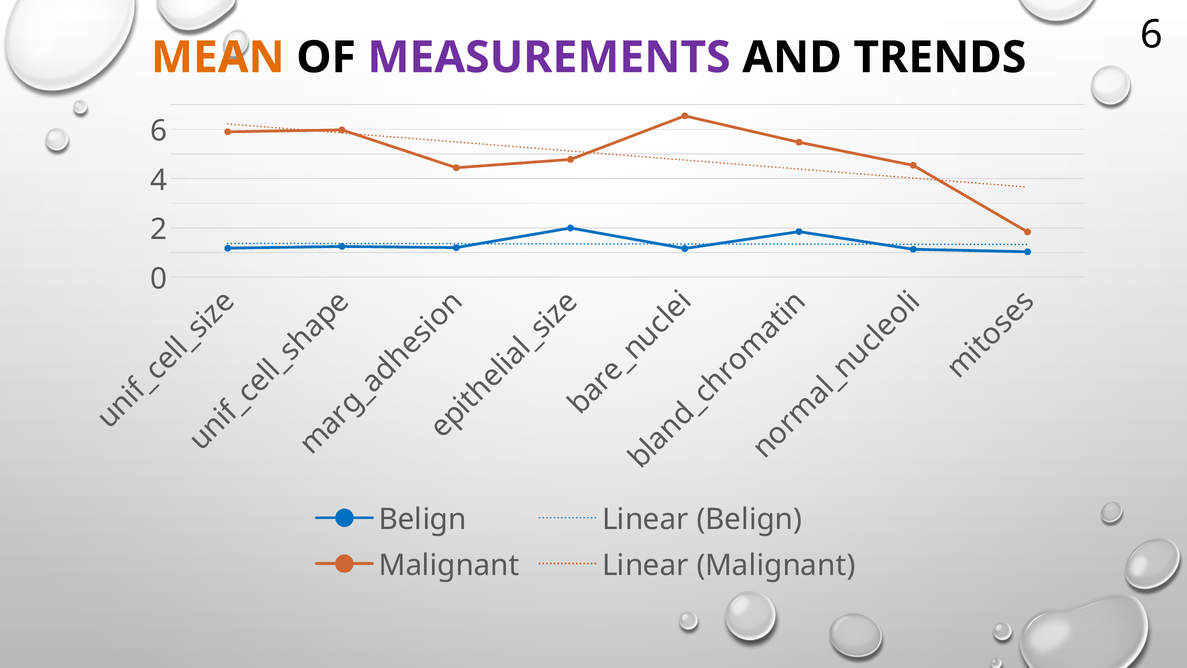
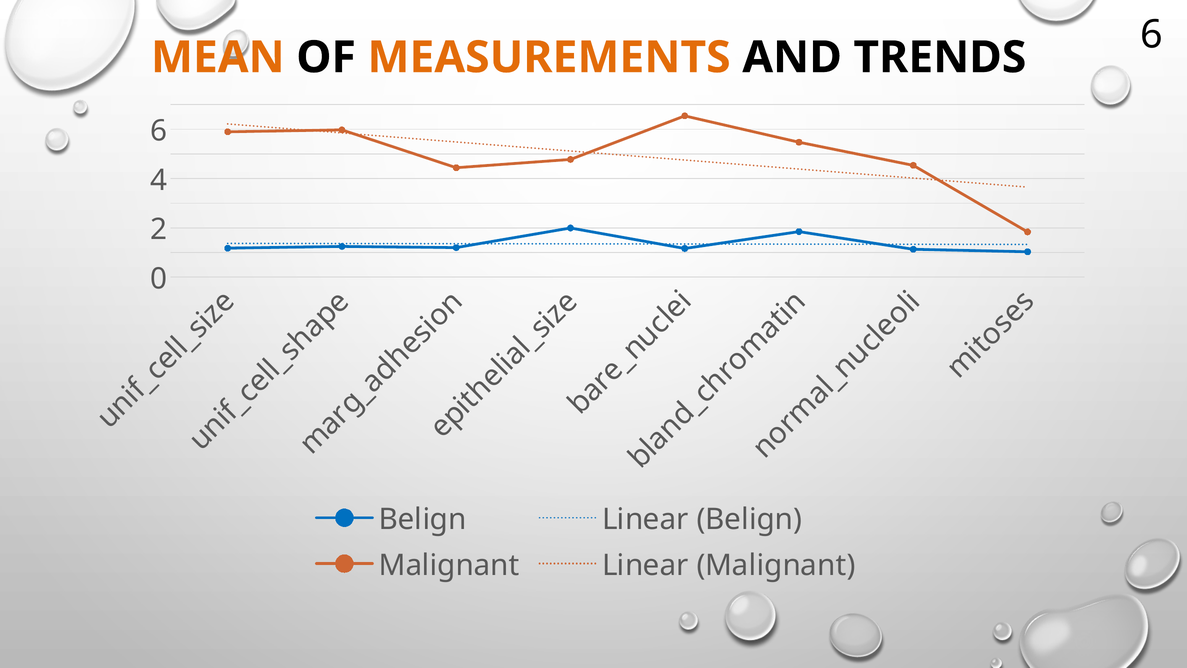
MEASUREMENTS colour: purple -> orange (549, 57)
